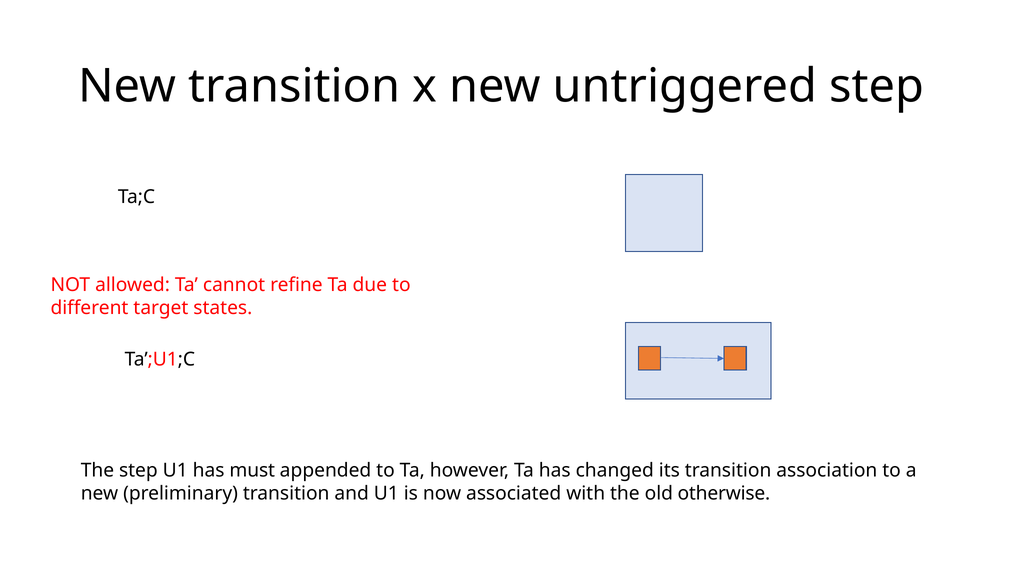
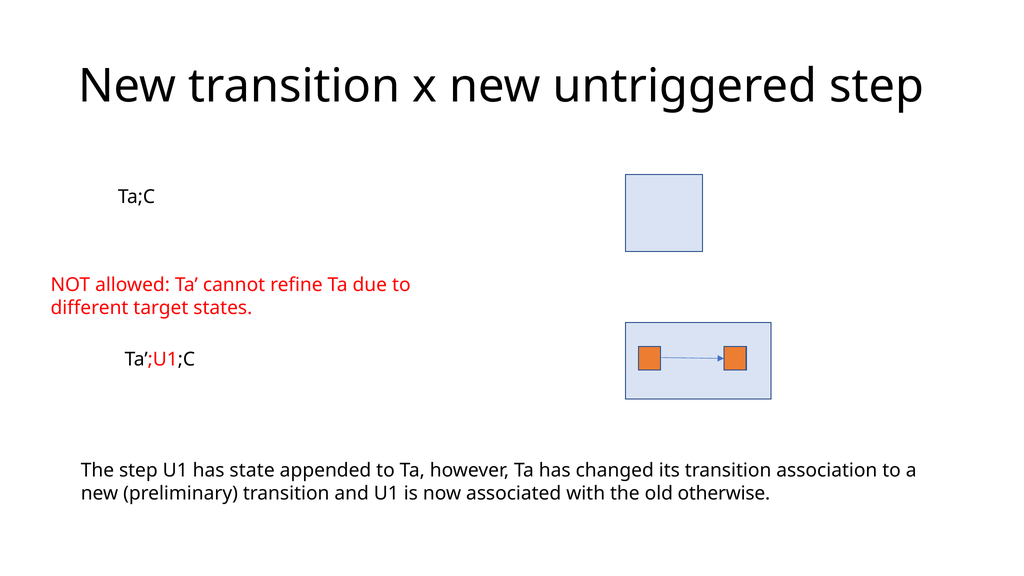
must: must -> state (252, 470)
